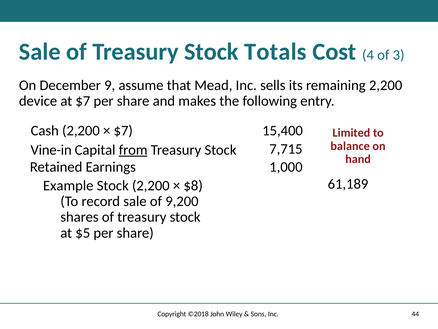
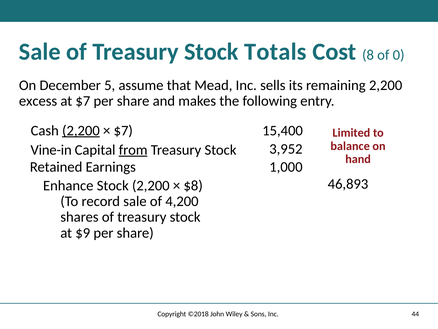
4: 4 -> 8 (368, 55)
3: 3 -> 0 (399, 55)
9: 9 -> 5 (110, 85)
device: device -> excess (38, 101)
2,200 underline: none -> present (81, 130)
7,715: 7,715 -> 3,952 (286, 149)
61,189: 61,189 -> 46,893 (348, 184)
Example: Example -> Enhance (68, 185)
9,200: 9,200 -> 4,200 (182, 201)
$5: $5 -> $9 (83, 233)
